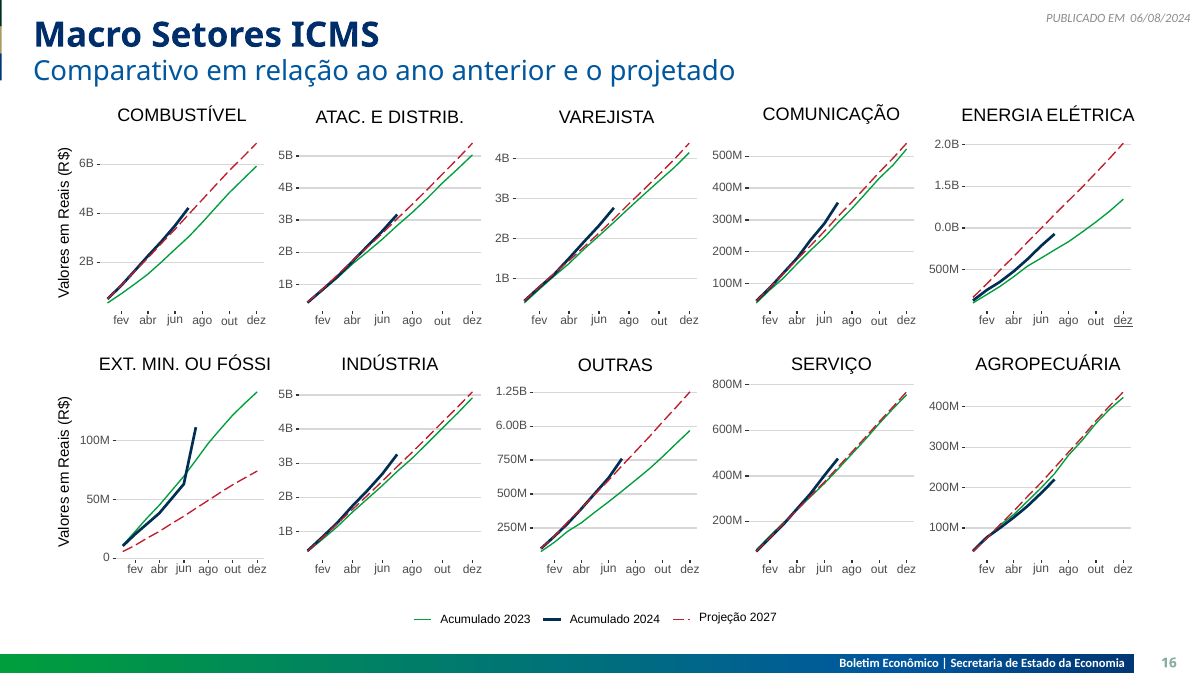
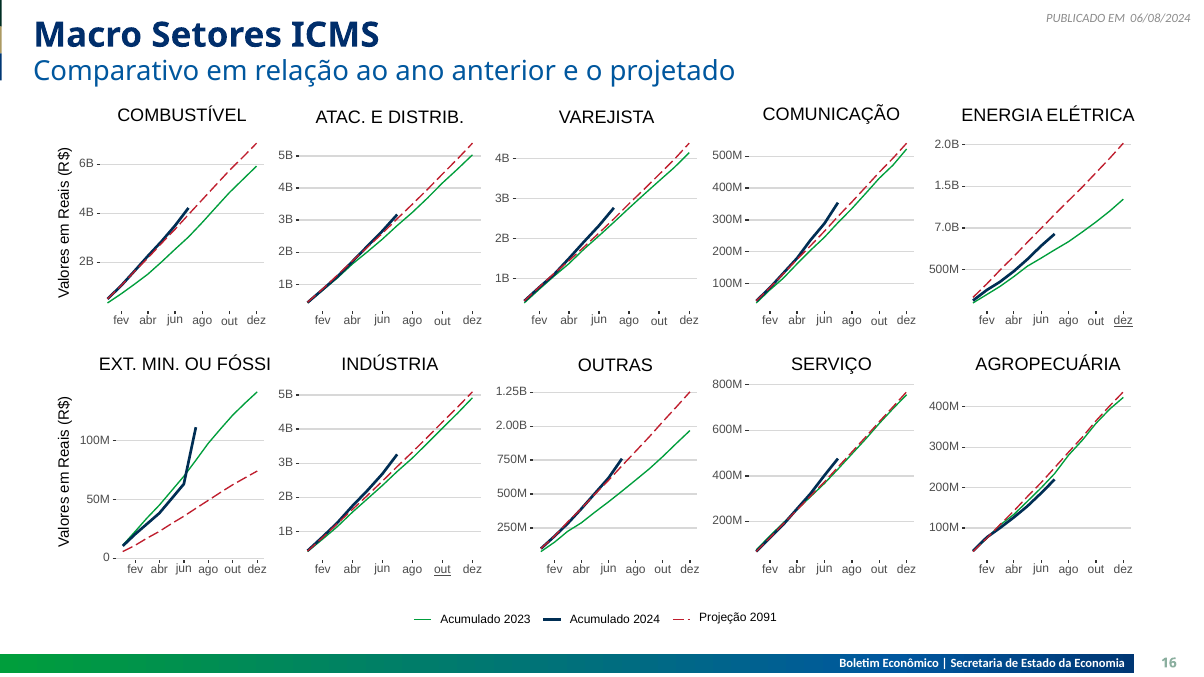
0.0B: 0.0B -> 7.0B (947, 228)
6.00B: 6.00B -> 2.00B (511, 426)
out underline: none -> present (442, 570)
2027: 2027 -> 2091 (763, 618)
